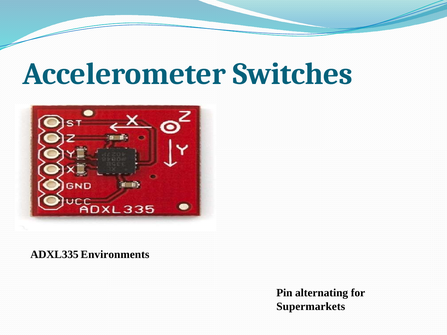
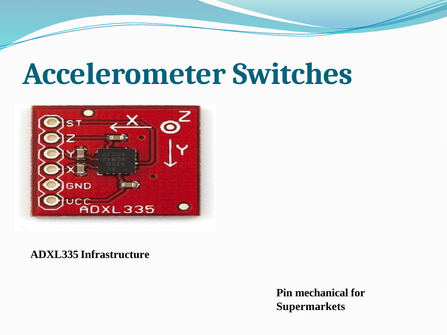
Environments: Environments -> Infrastructure (115, 255)
alternating: alternating -> mechanical (322, 293)
